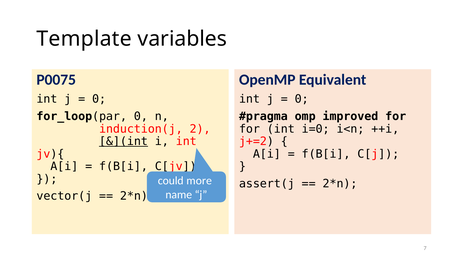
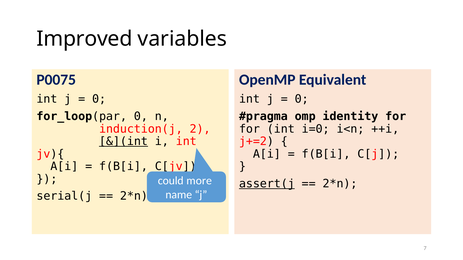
Template: Template -> Improved (84, 39)
improved: improved -> identity (350, 117)
assert(j underline: none -> present (267, 184)
vector(j: vector(j -> serial(j (64, 197)
